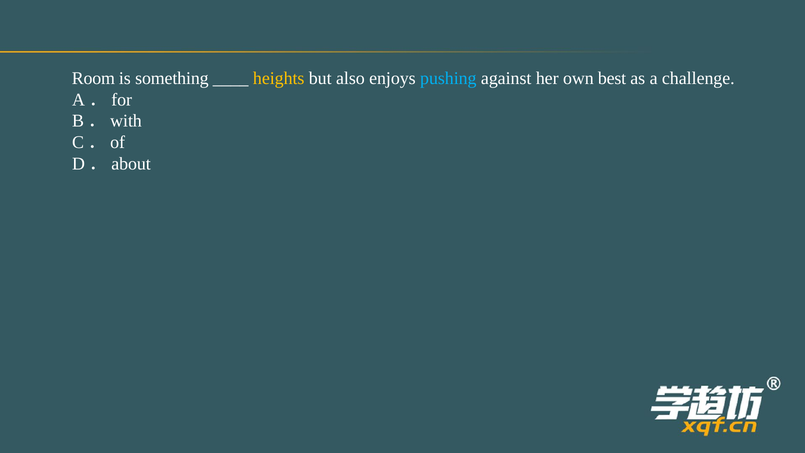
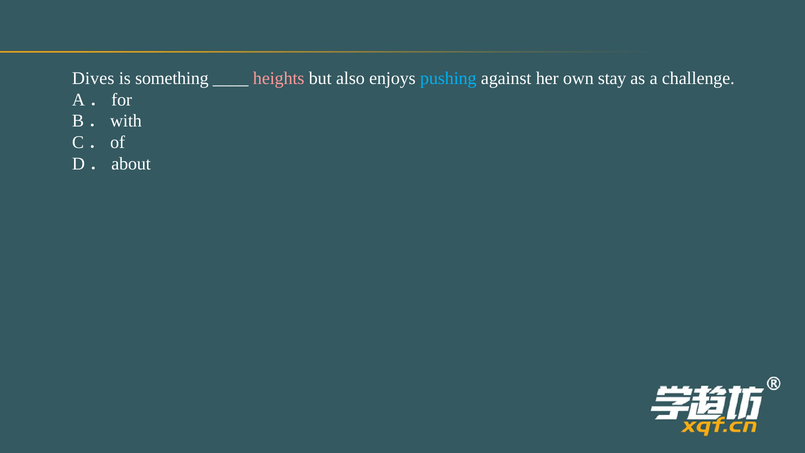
Room: Room -> Dives (93, 78)
heights colour: yellow -> pink (279, 78)
best: best -> stay (612, 78)
